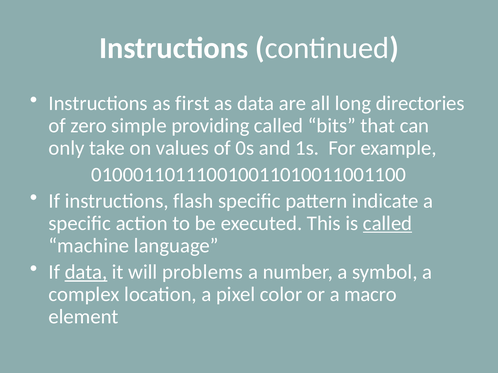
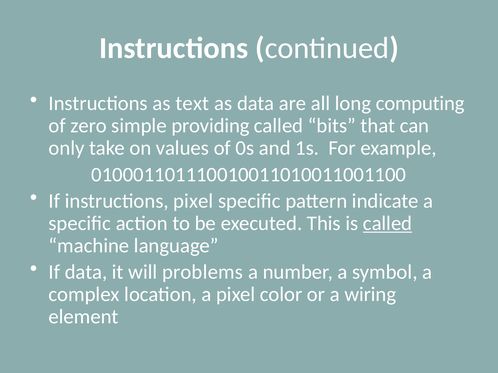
first: first -> text (192, 104)
directories: directories -> computing (420, 104)
instructions flash: flash -> pixel (193, 201)
data underline: present -> none (86, 272)
macro: macro -> wiring (370, 295)
